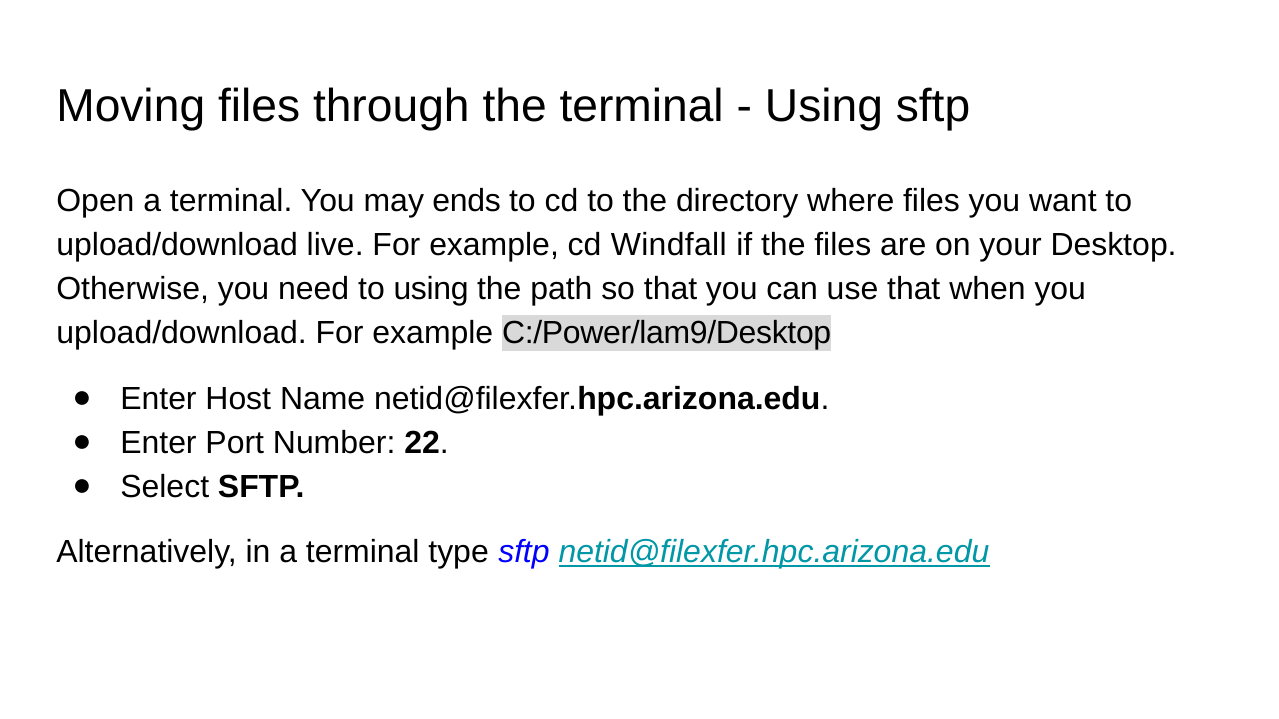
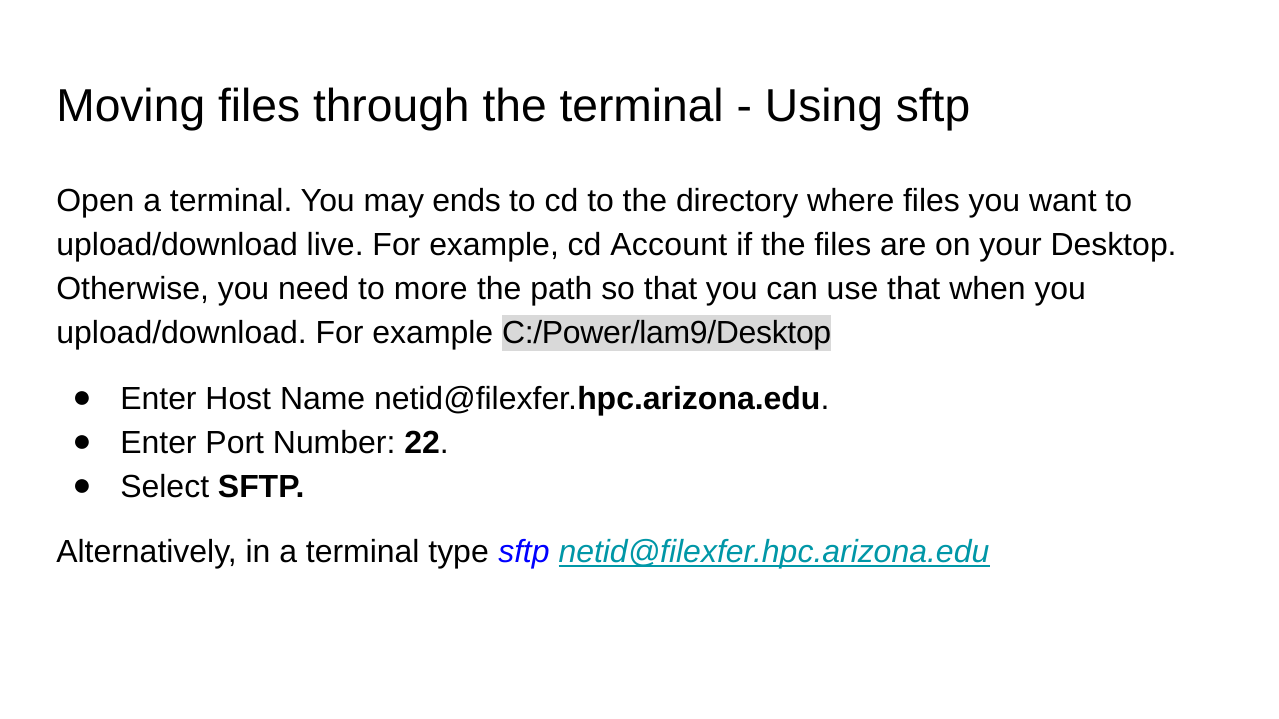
Windfall: Windfall -> Account (669, 245)
to using: using -> more (431, 289)
